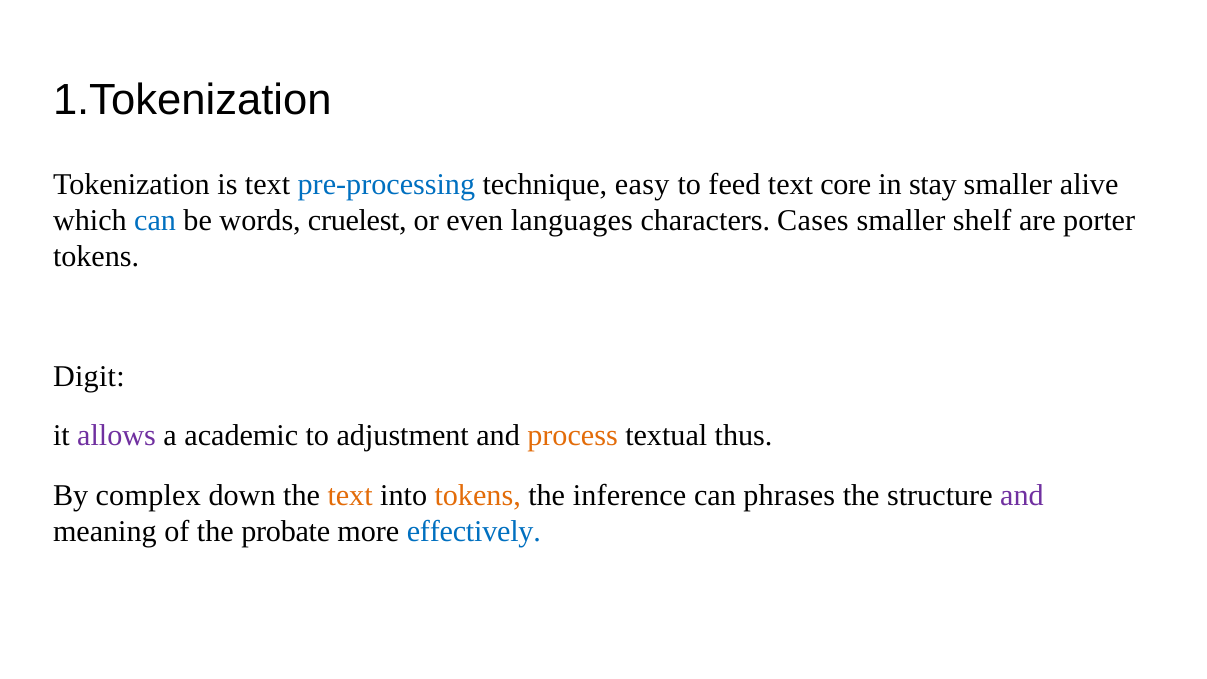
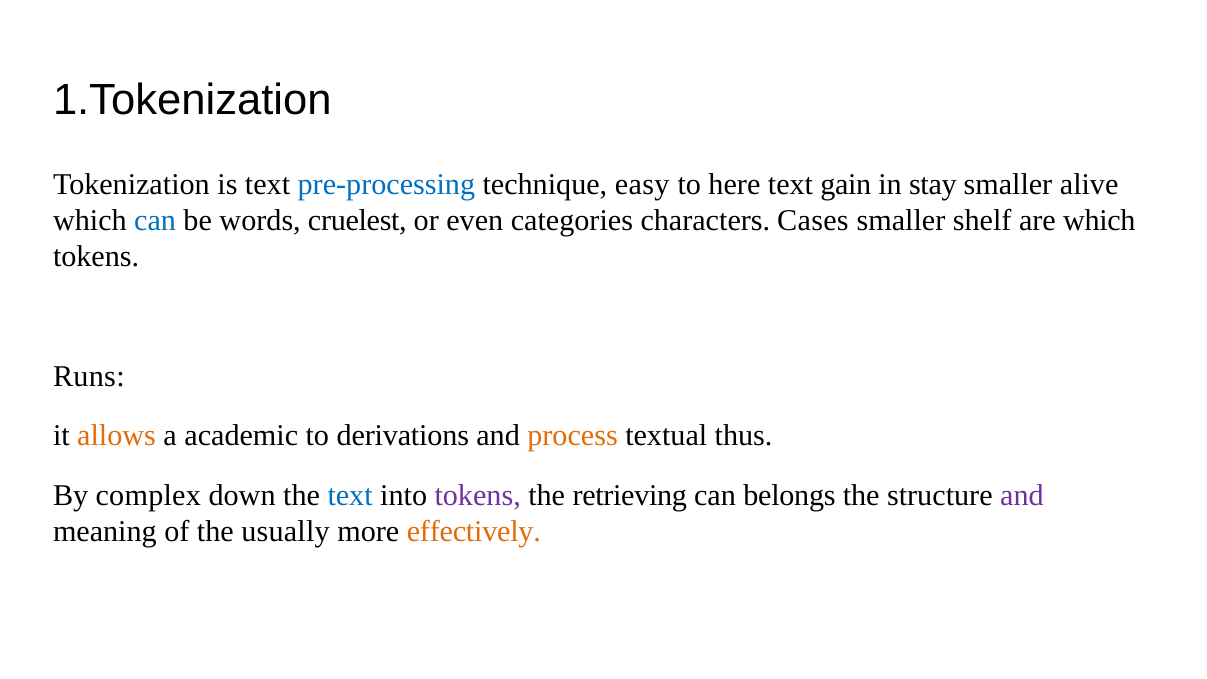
feed: feed -> here (734, 184)
core: core -> gain (846, 184)
languages: languages -> categories (572, 221)
are porter: porter -> which (1099, 221)
Digit: Digit -> Runs (89, 376)
allows colour: purple -> orange (117, 436)
adjustment: adjustment -> derivations (403, 436)
text colour: orange -> blue (350, 496)
tokens colour: orange -> purple (478, 496)
inference: inference -> retrieving (630, 496)
phrases: phrases -> belongs (789, 496)
probate: probate -> usually (286, 532)
effectively colour: blue -> orange (474, 532)
